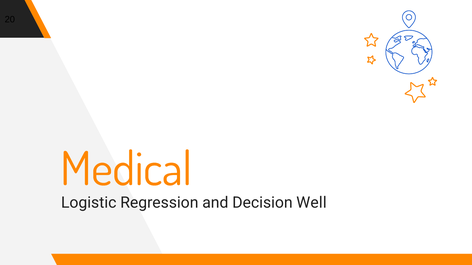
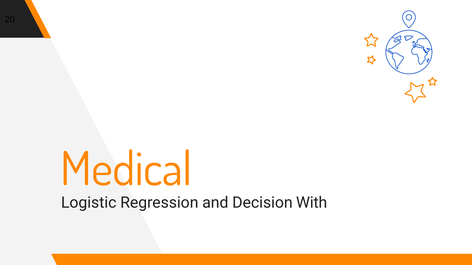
Well: Well -> With (312, 203)
